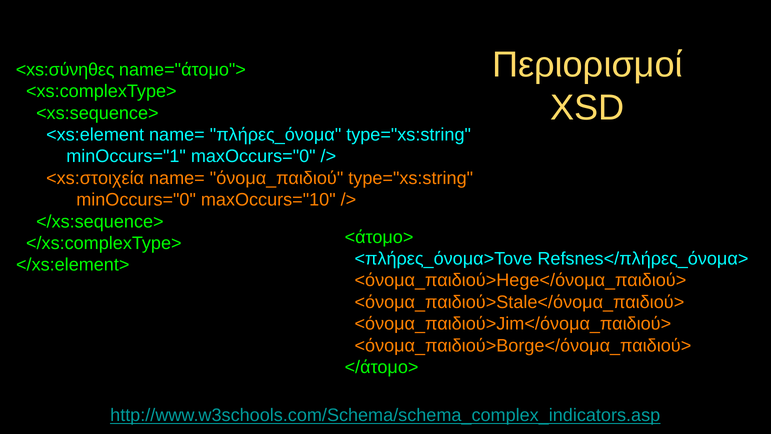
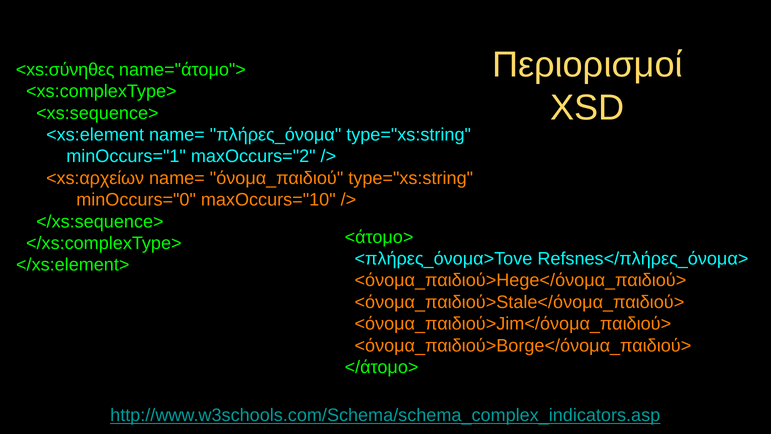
maxOccurs="0: maxOccurs="0 -> maxOccurs="2 (253, 156)
<xs:στοιχεία: <xs:στοιχεία -> <xs:αρχείων (95, 178)
